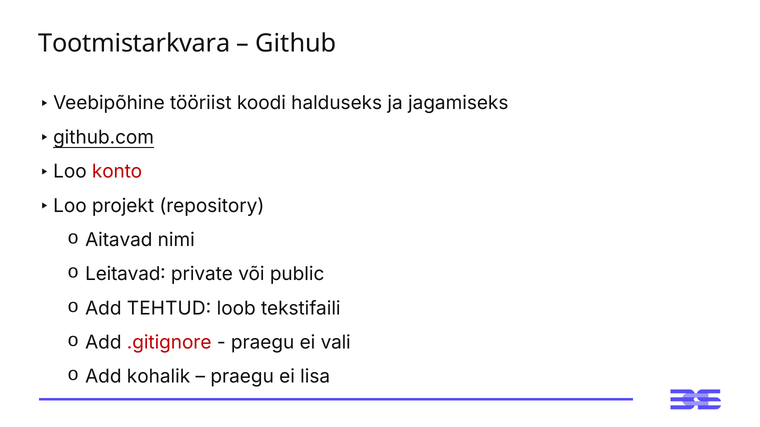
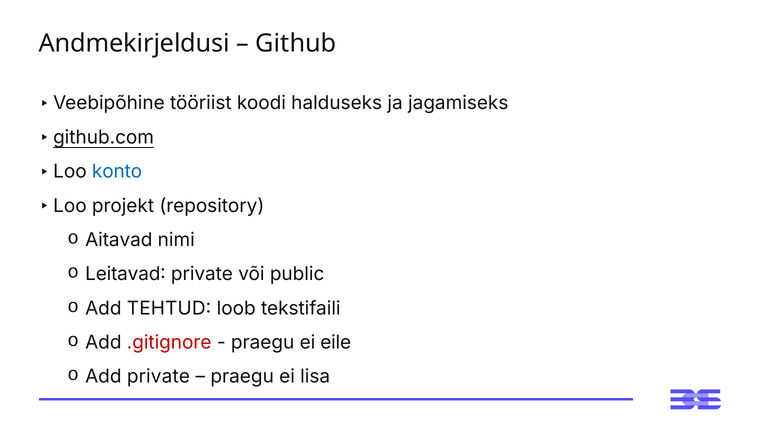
Tootmistarkvara: Tootmistarkvara -> Andmekirjeldusi (134, 43)
konto colour: red -> blue (117, 172)
vali: vali -> eile (336, 343)
Add kohalik: kohalik -> private (158, 377)
